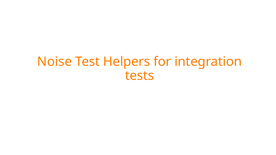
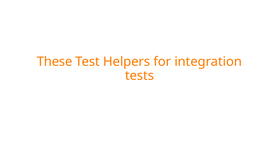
Noise: Noise -> These (55, 62)
